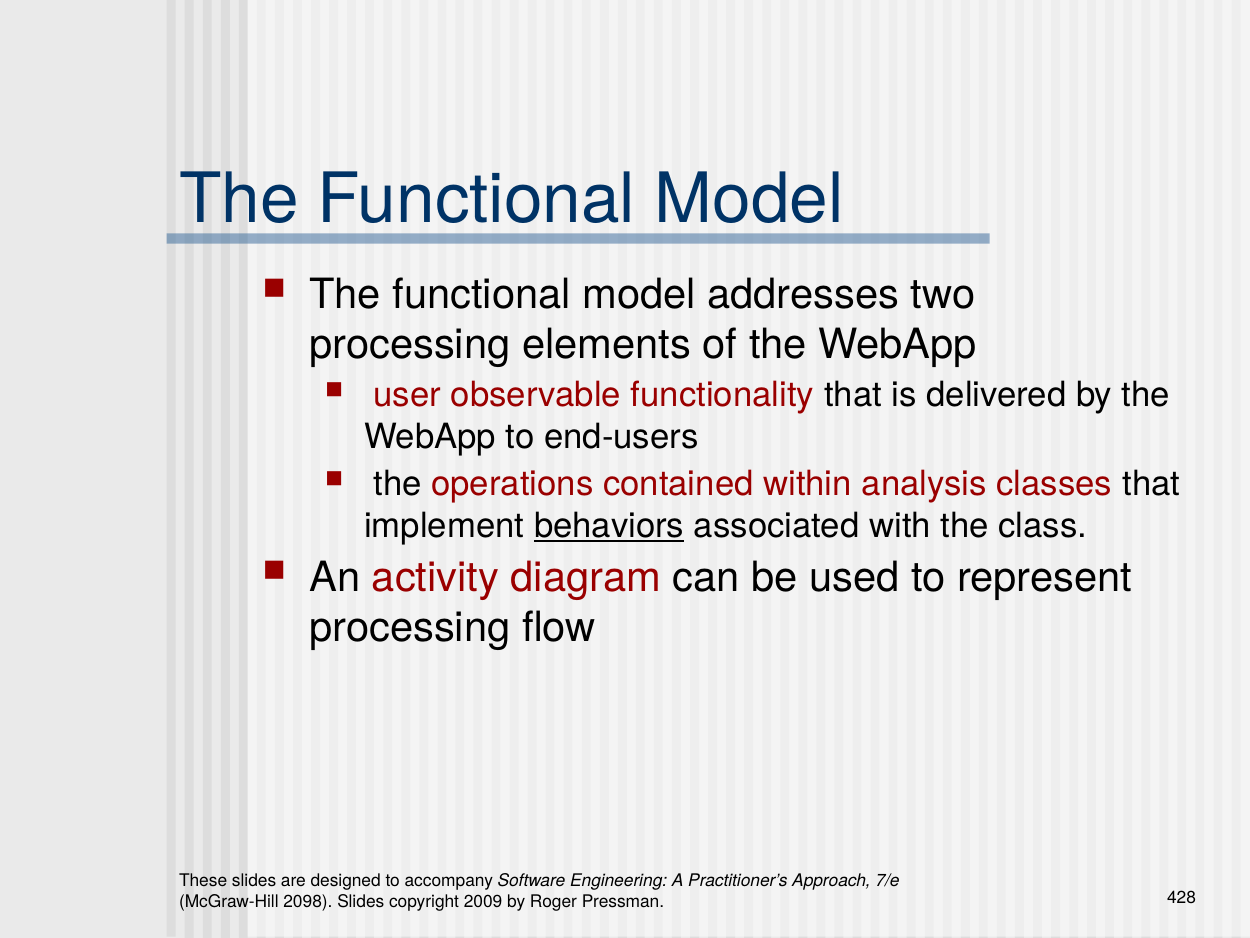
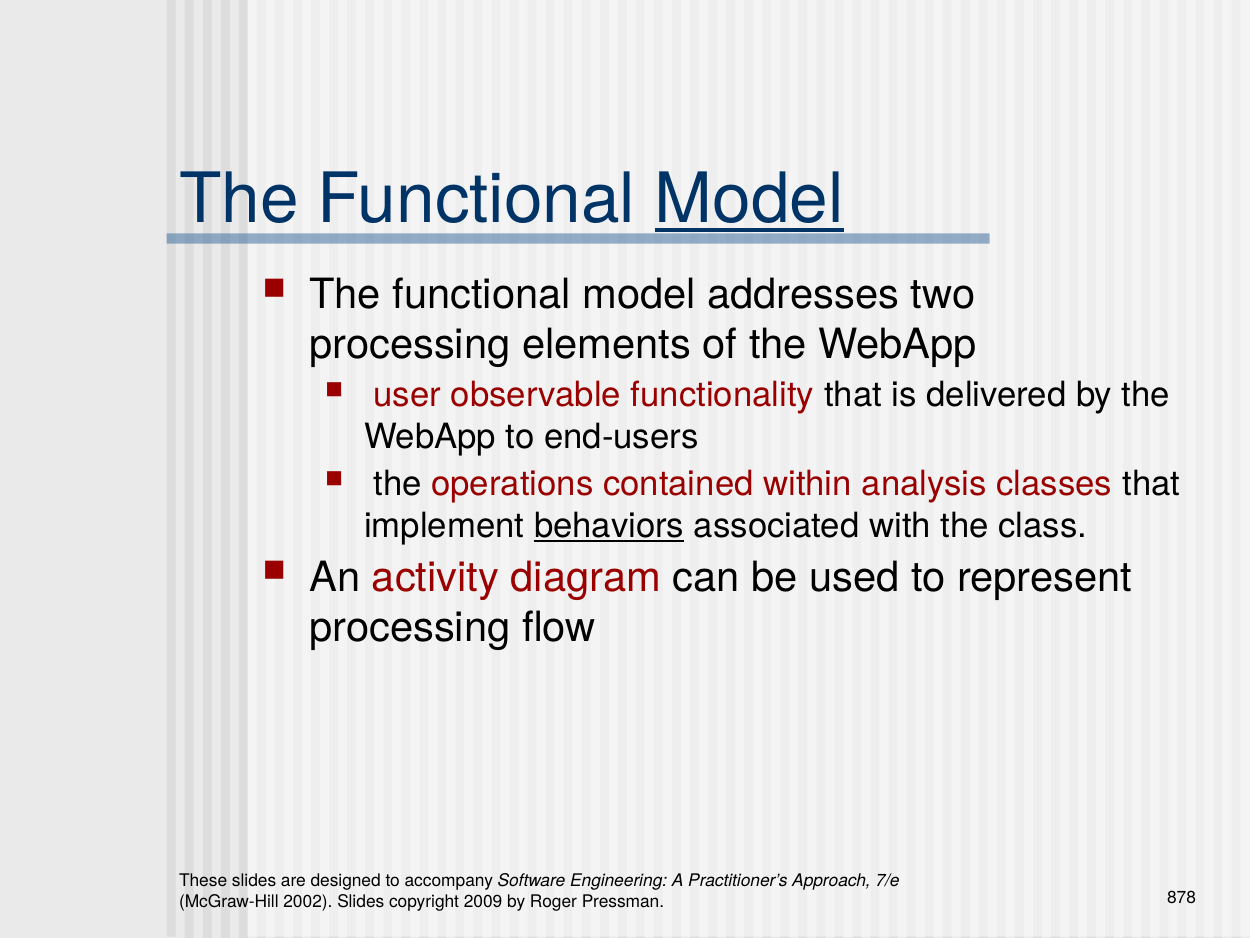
Model underline: none -> present (749, 200)
2098: 2098 -> 2002 (308, 901)
428: 428 -> 878 (1182, 897)
